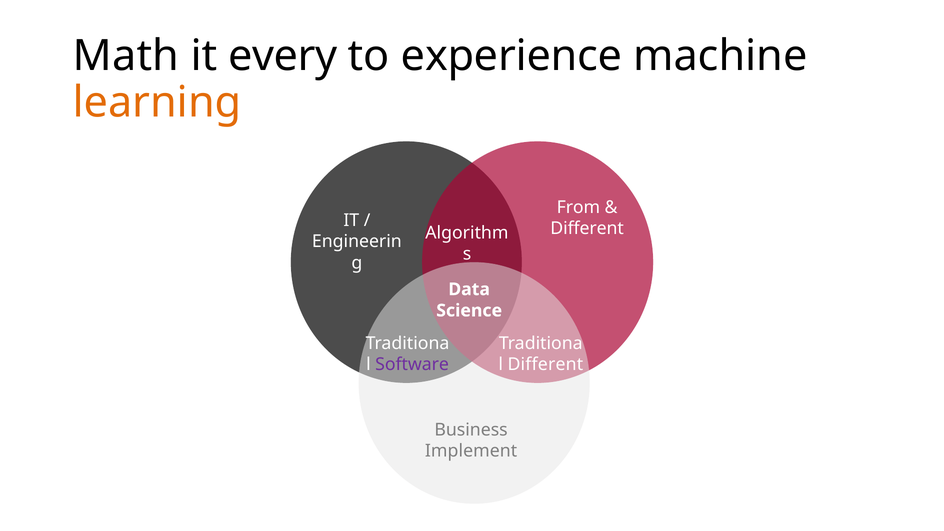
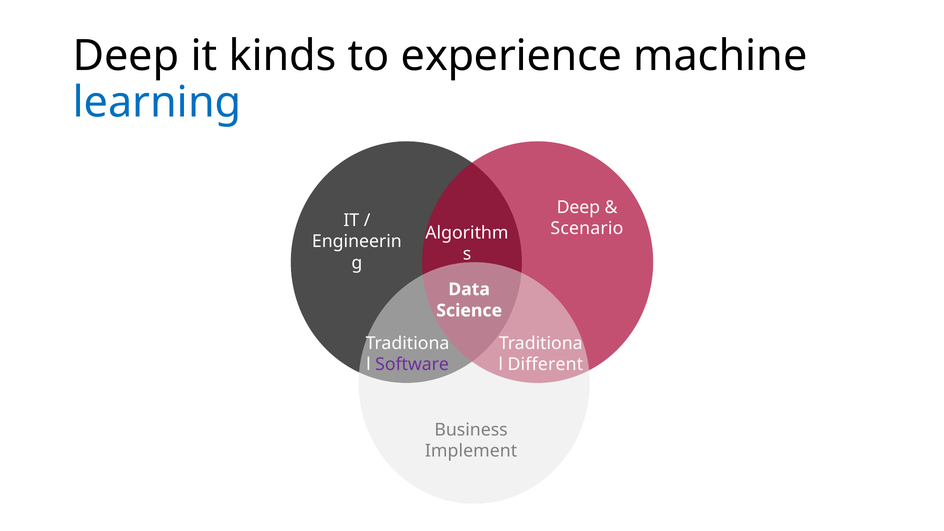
Math: Math -> Deep (126, 56)
every: every -> kinds (283, 56)
learning colour: orange -> blue (157, 103)
From: From -> Deep (578, 207)
Different: Different -> Scenario (587, 229)
